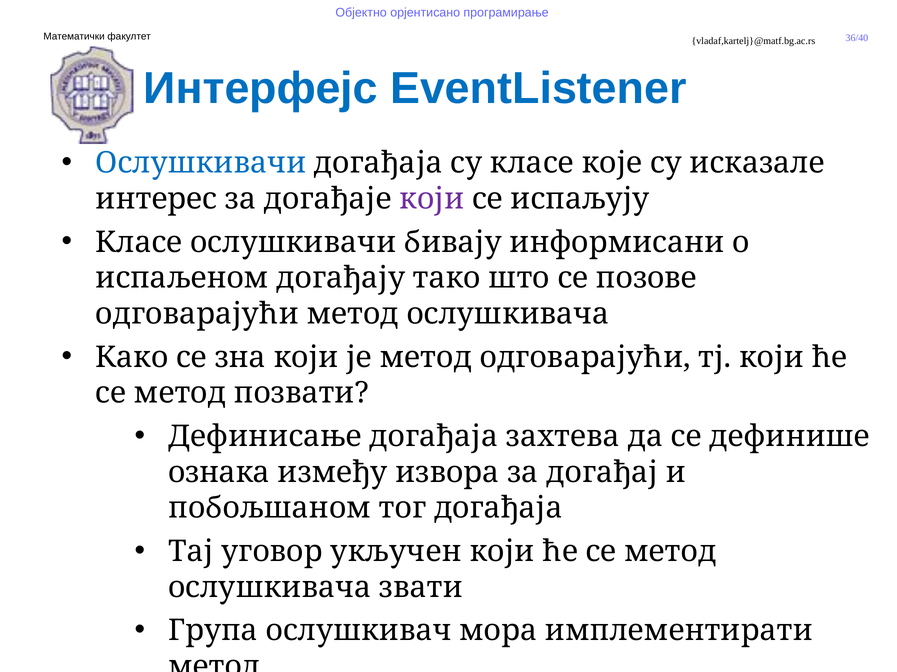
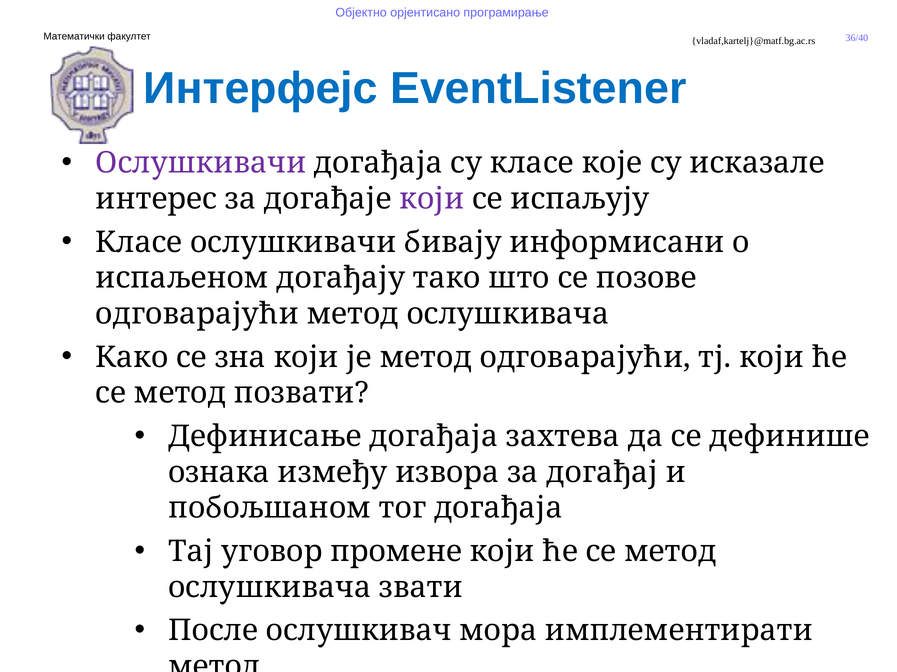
Ослушкивачи colour: blue -> purple (201, 163)
укључен: укључен -> промене (396, 552)
Група: Група -> После (213, 631)
